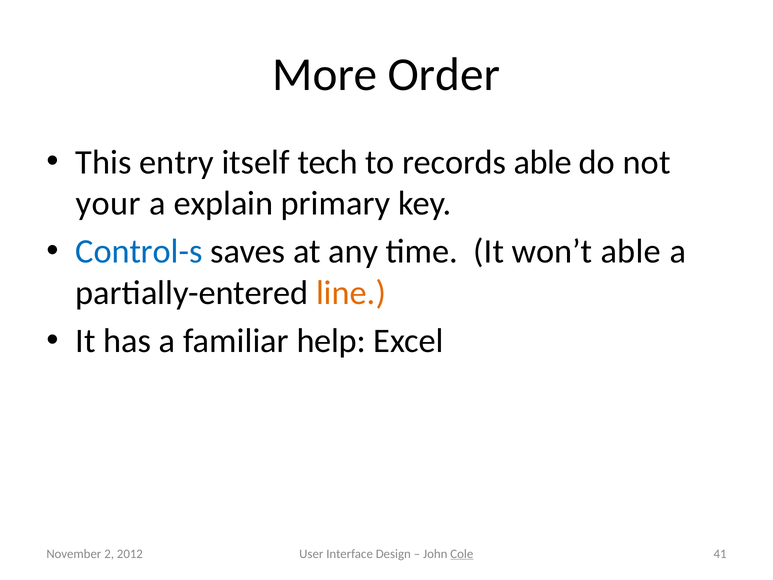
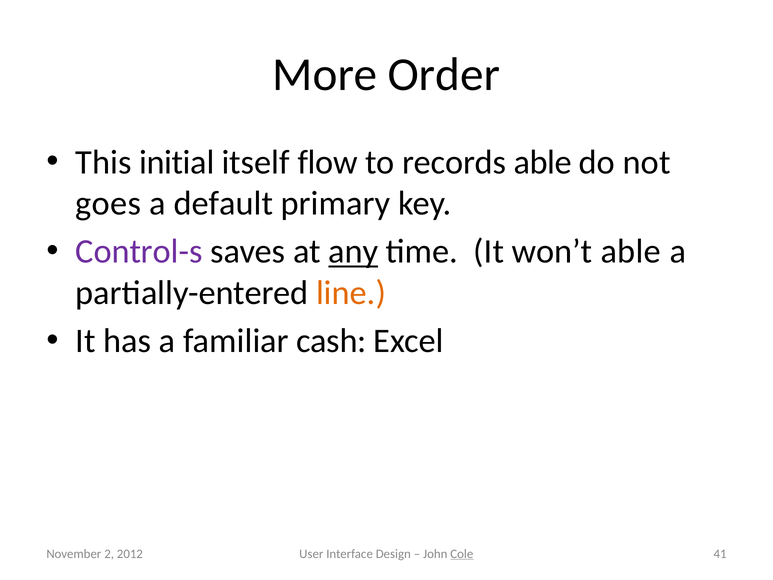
entry: entry -> initial (177, 162)
tech: tech -> flow (328, 162)
your: your -> goes (108, 203)
explain: explain -> default (223, 203)
Control-s colour: blue -> purple (139, 252)
any underline: none -> present (353, 252)
help: help -> cash (331, 341)
